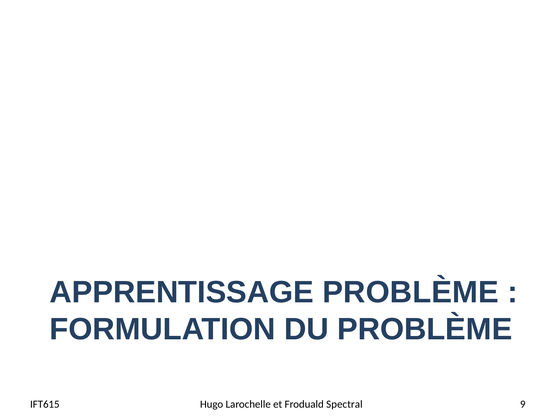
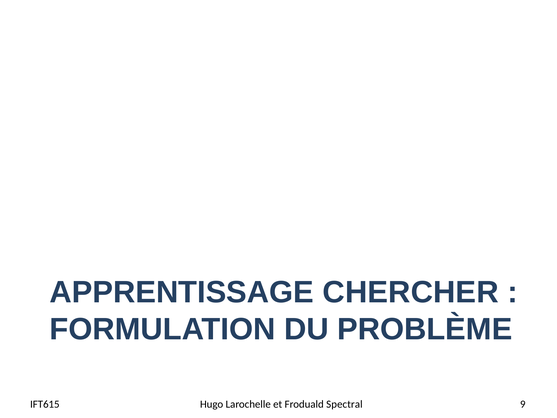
APPRENTISSAGE PROBLÈME: PROBLÈME -> CHERCHER (411, 292)
